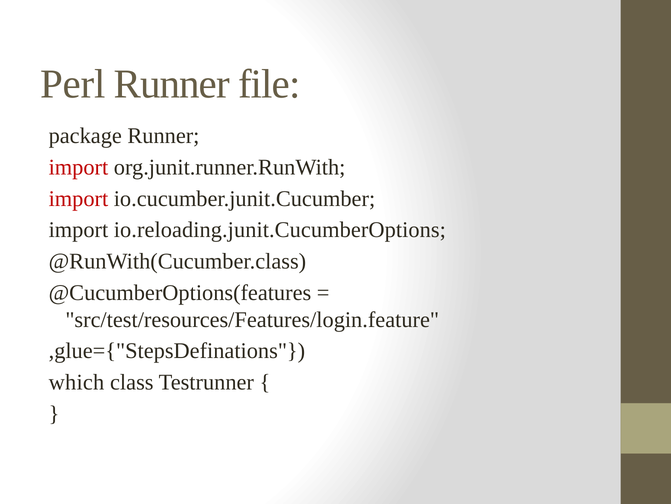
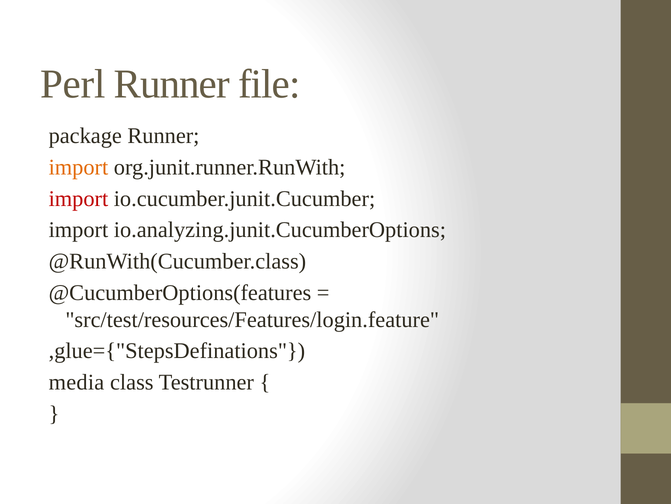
import colour: red -> orange (78, 167)
io.reloading.junit.CucumberOptions: io.reloading.junit.CucumberOptions -> io.analyzing.junit.CucumberOptions (280, 230)
which: which -> media (76, 382)
